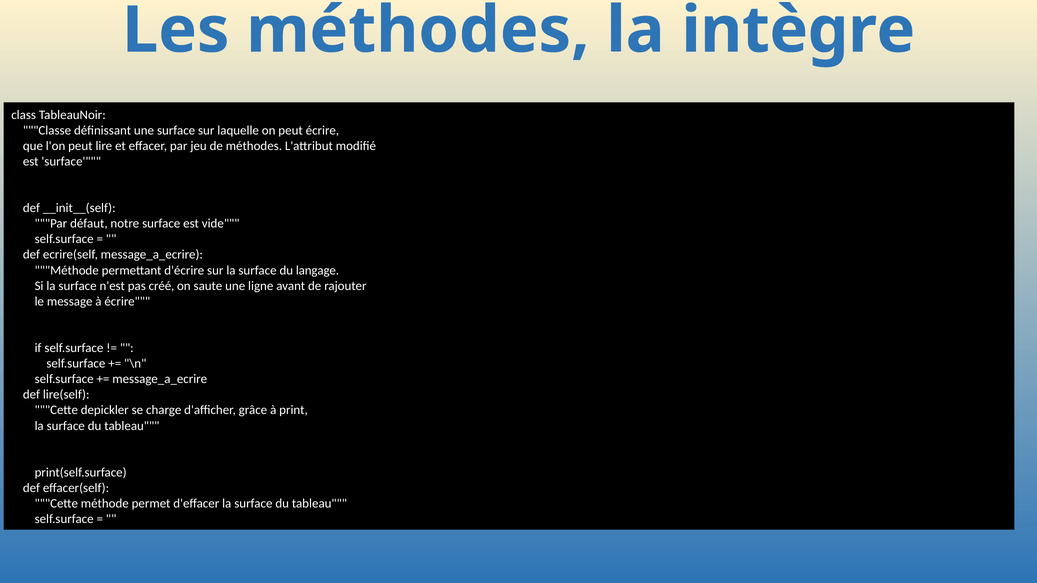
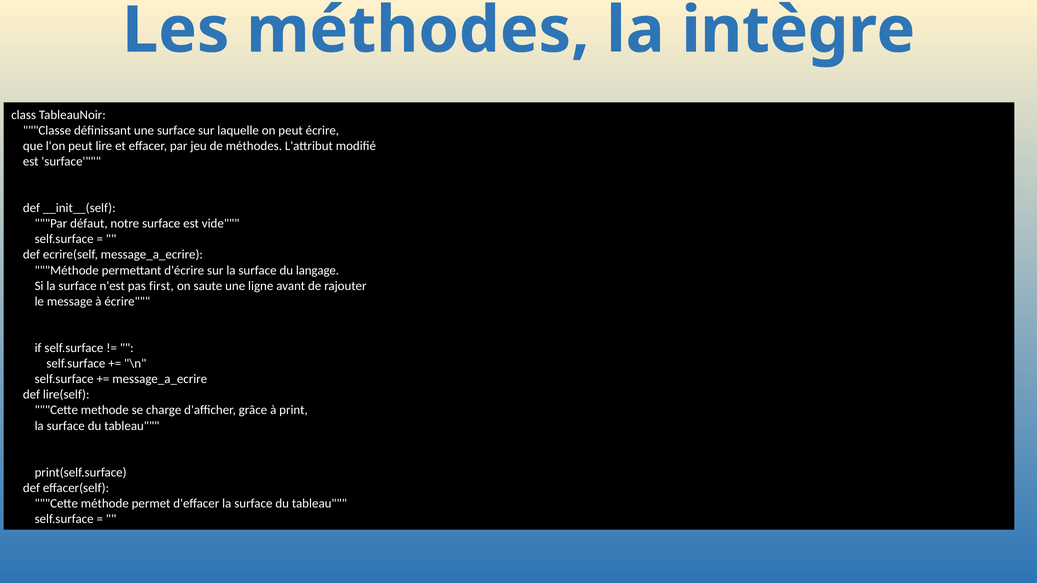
créé: créé -> first (161, 286)
depickler: depickler -> methode (105, 410)
